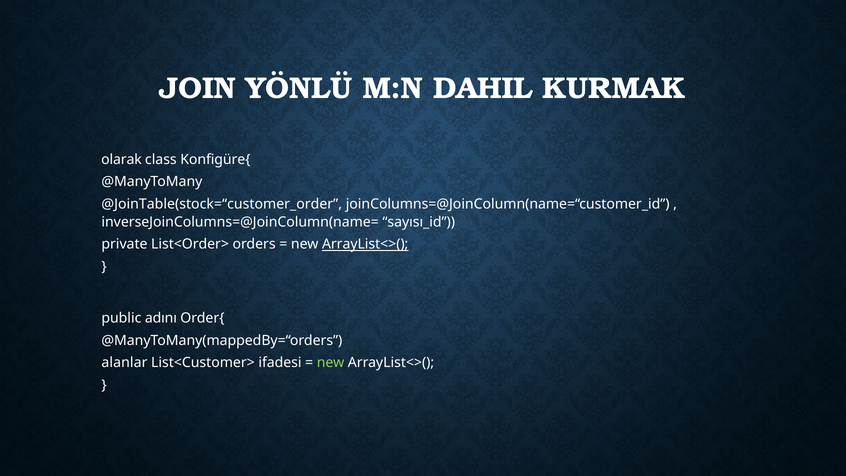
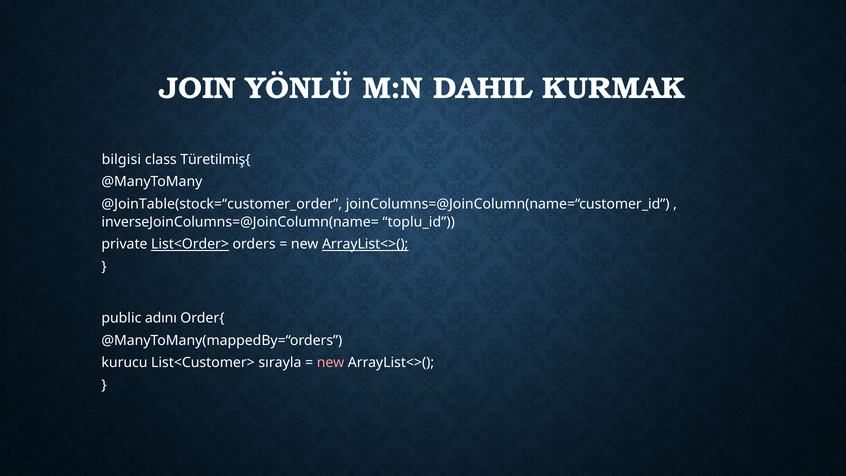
olarak: olarak -> bilgisi (121, 159)
Konfigüre{: Konfigüre{ -> Türetilmiş{ (215, 159)
sayısı_id: sayısı_id -> toplu_id (419, 222)
List<Order> underline: none -> present (190, 244)
alanlar: alanlar -> kurucu (125, 363)
ifadesi: ifadesi -> sırayla (280, 363)
new colour: light green -> pink (331, 363)
